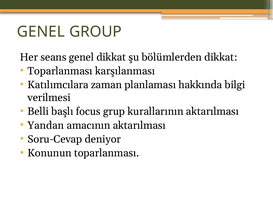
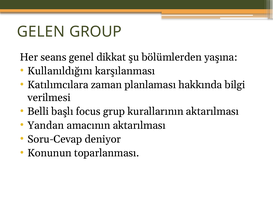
GENEL: GENEL -> GELEN (41, 32)
bölümlerden dikkat: dikkat -> yaşına (221, 57)
Toparlanması: Toparlanması -> Kullanıldığını (60, 71)
